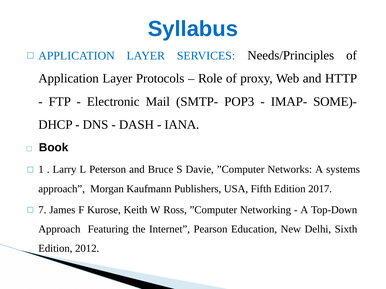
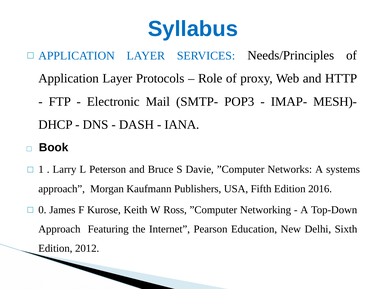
SOME)-: SOME)- -> MESH)- (335, 102)
2017: 2017 -> 2016 (320, 189)
7: 7 -> 0 (42, 210)
